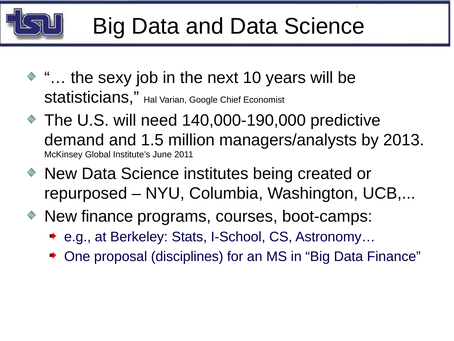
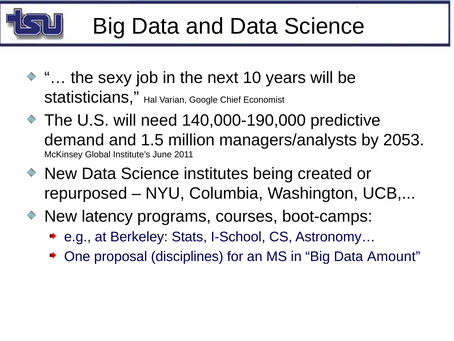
2013: 2013 -> 2053 (404, 140)
New finance: finance -> latency (107, 216)
Data Finance: Finance -> Amount (394, 256)
